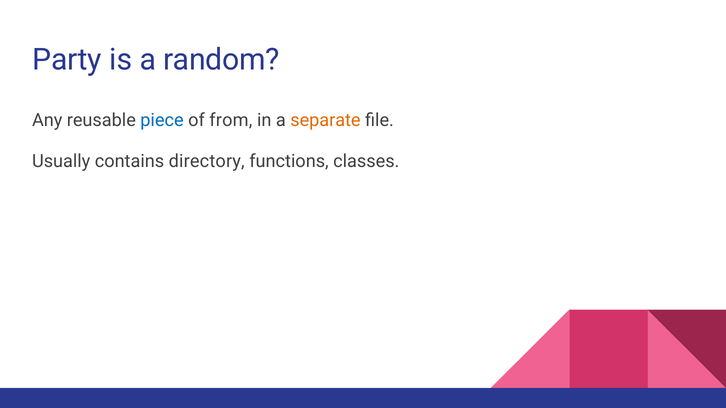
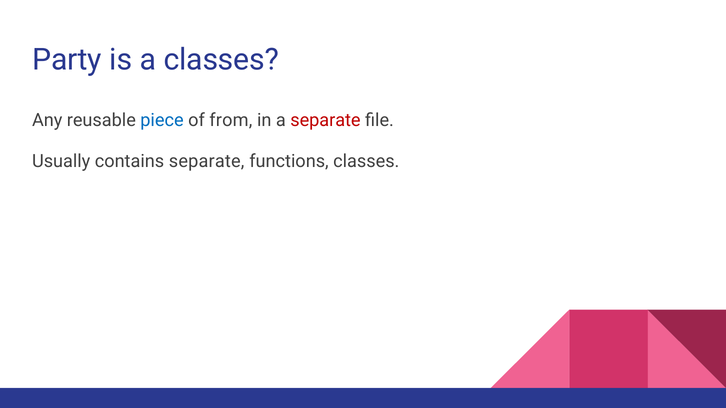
a random: random -> classes (221, 60)
separate colour: orange -> red (325, 120)
contains directory: directory -> separate (207, 161)
